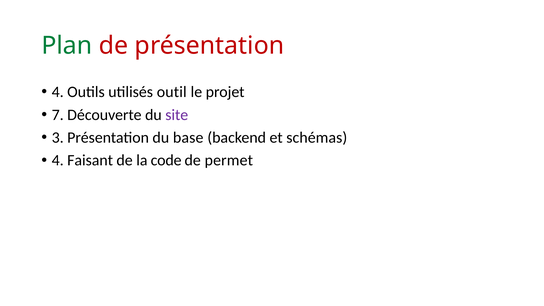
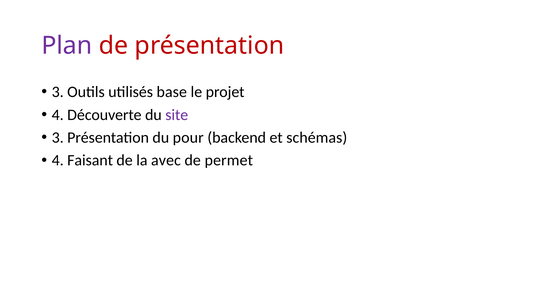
Plan colour: green -> purple (67, 46)
4: 4 -> 3 (58, 92)
outil: outil -> base (172, 92)
7: 7 -> 4 (58, 115)
base: base -> pour (188, 138)
code: code -> avec (166, 160)
